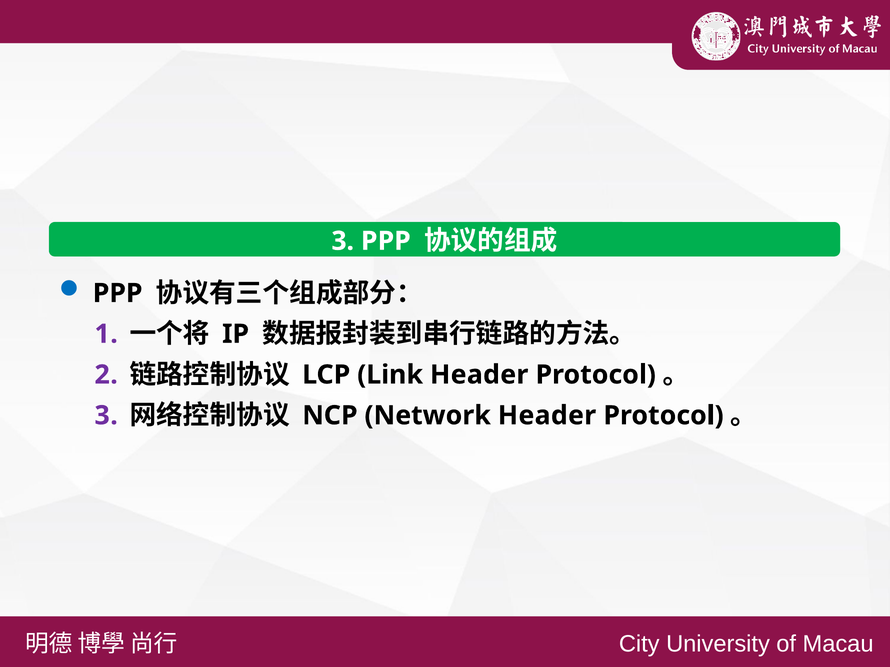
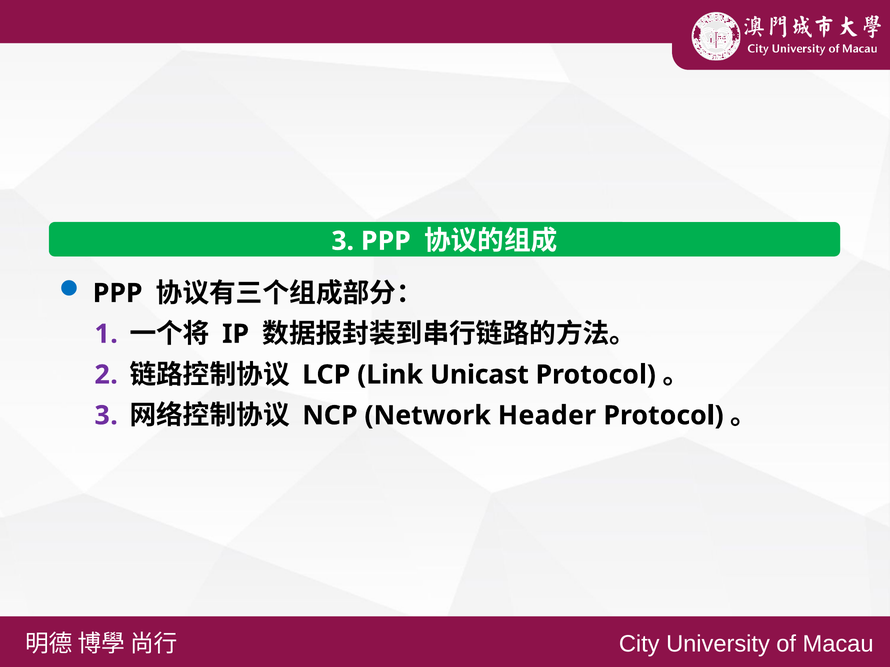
Link Header: Header -> Unicast (479, 375)
